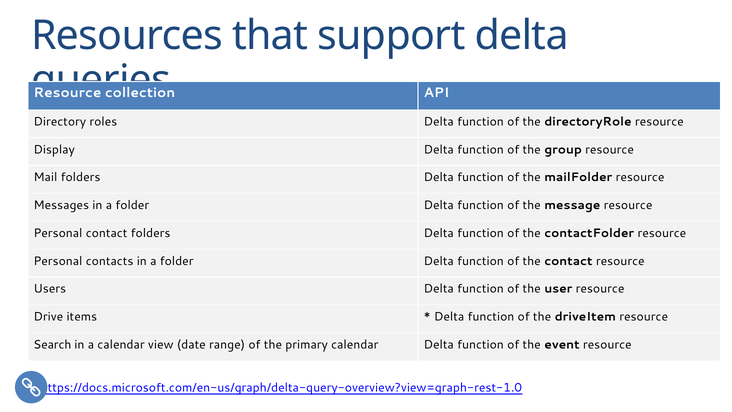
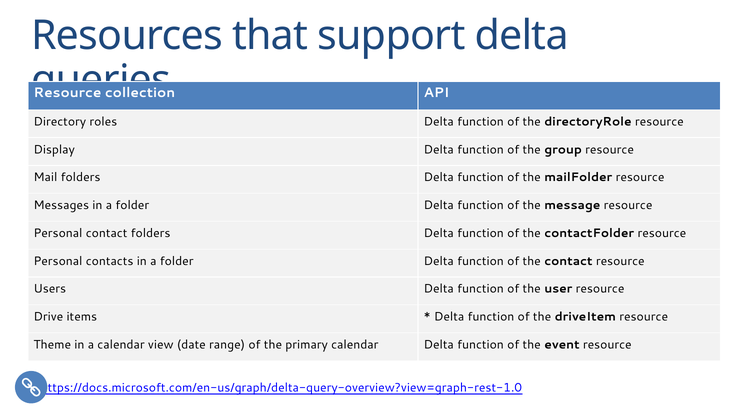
Search: Search -> Theme (52, 345)
